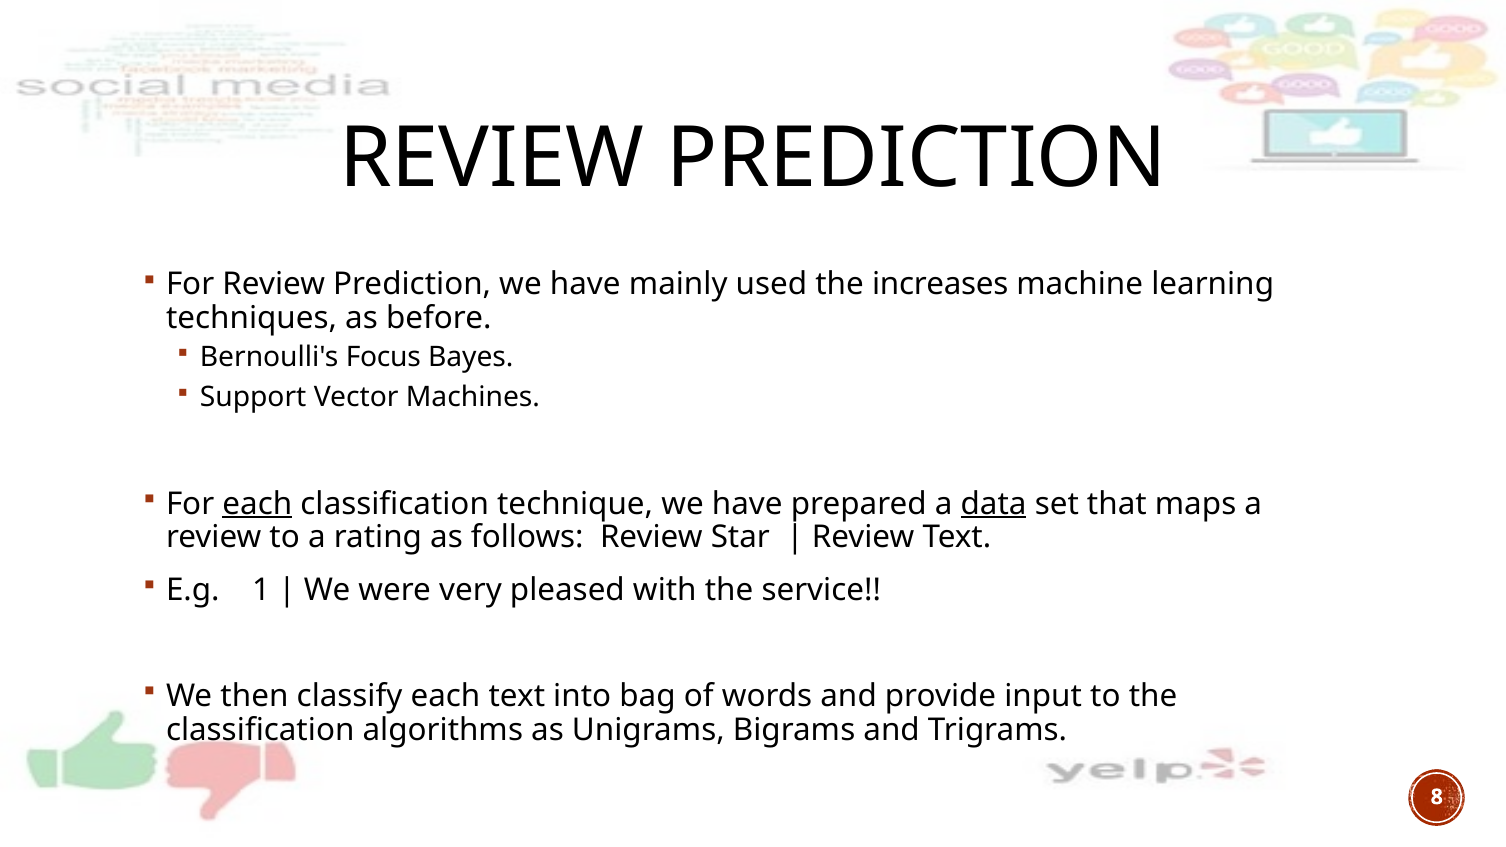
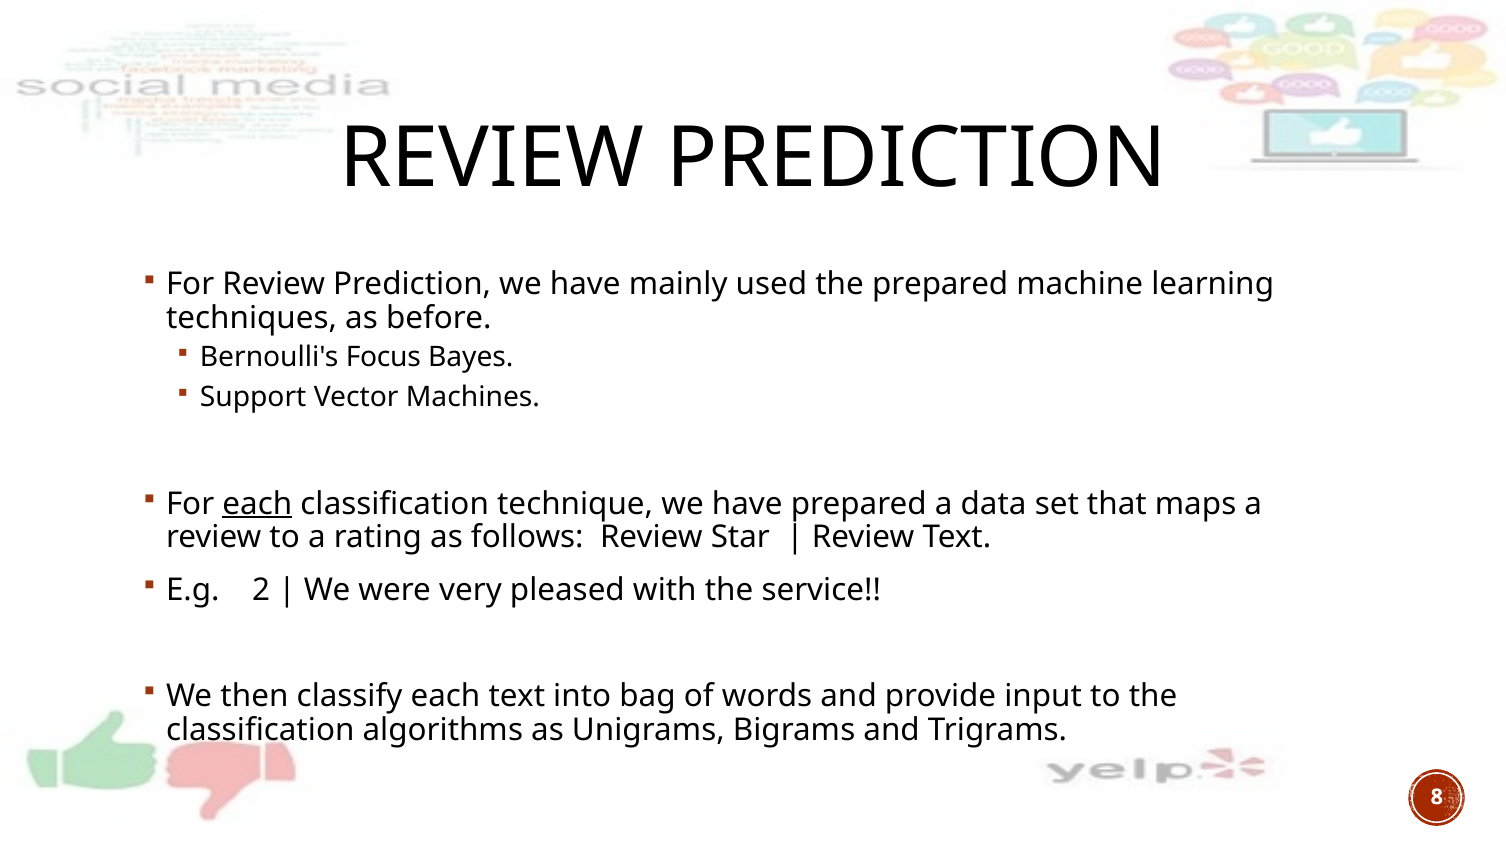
the increases: increases -> prepared (940, 285)
data underline: present -> none (994, 504)
1: 1 -> 2 (261, 590)
